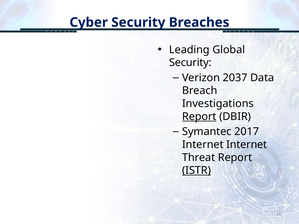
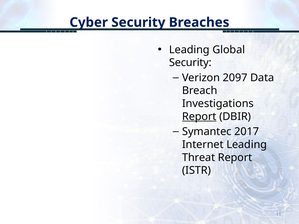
2037: 2037 -> 2097 (235, 78)
Internet Internet: Internet -> Leading (247, 145)
ISTR underline: present -> none (197, 171)
